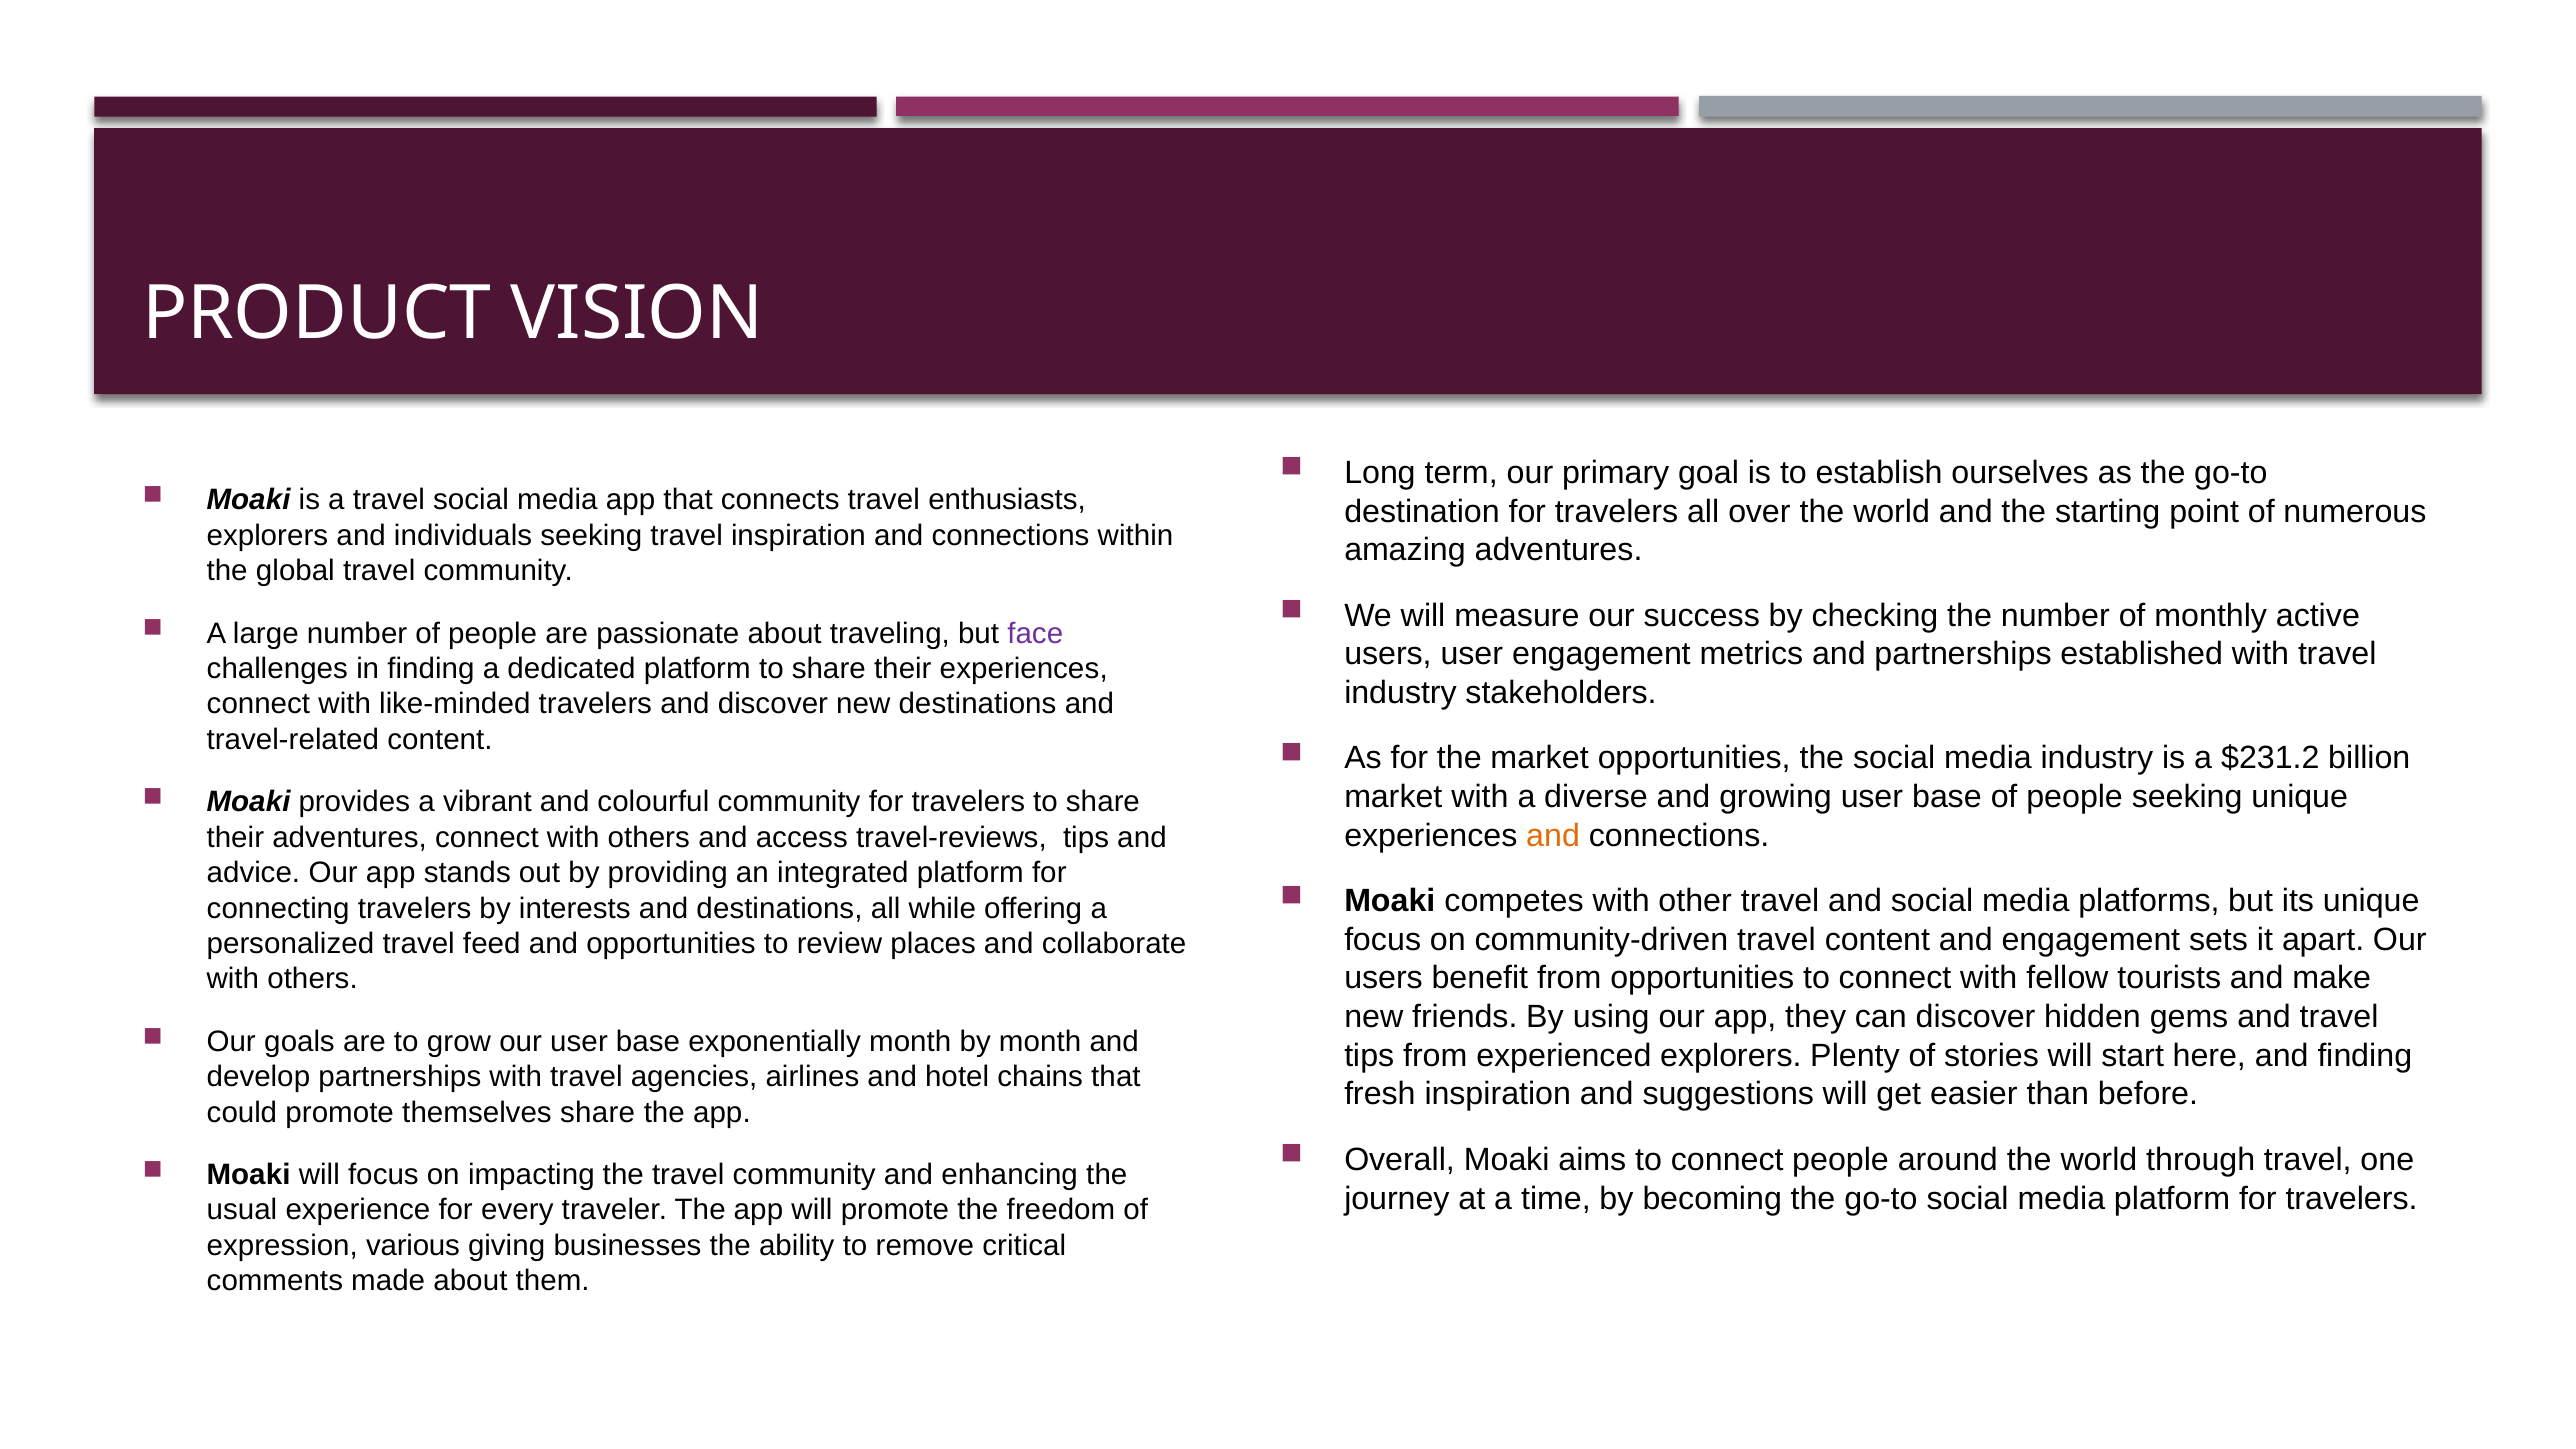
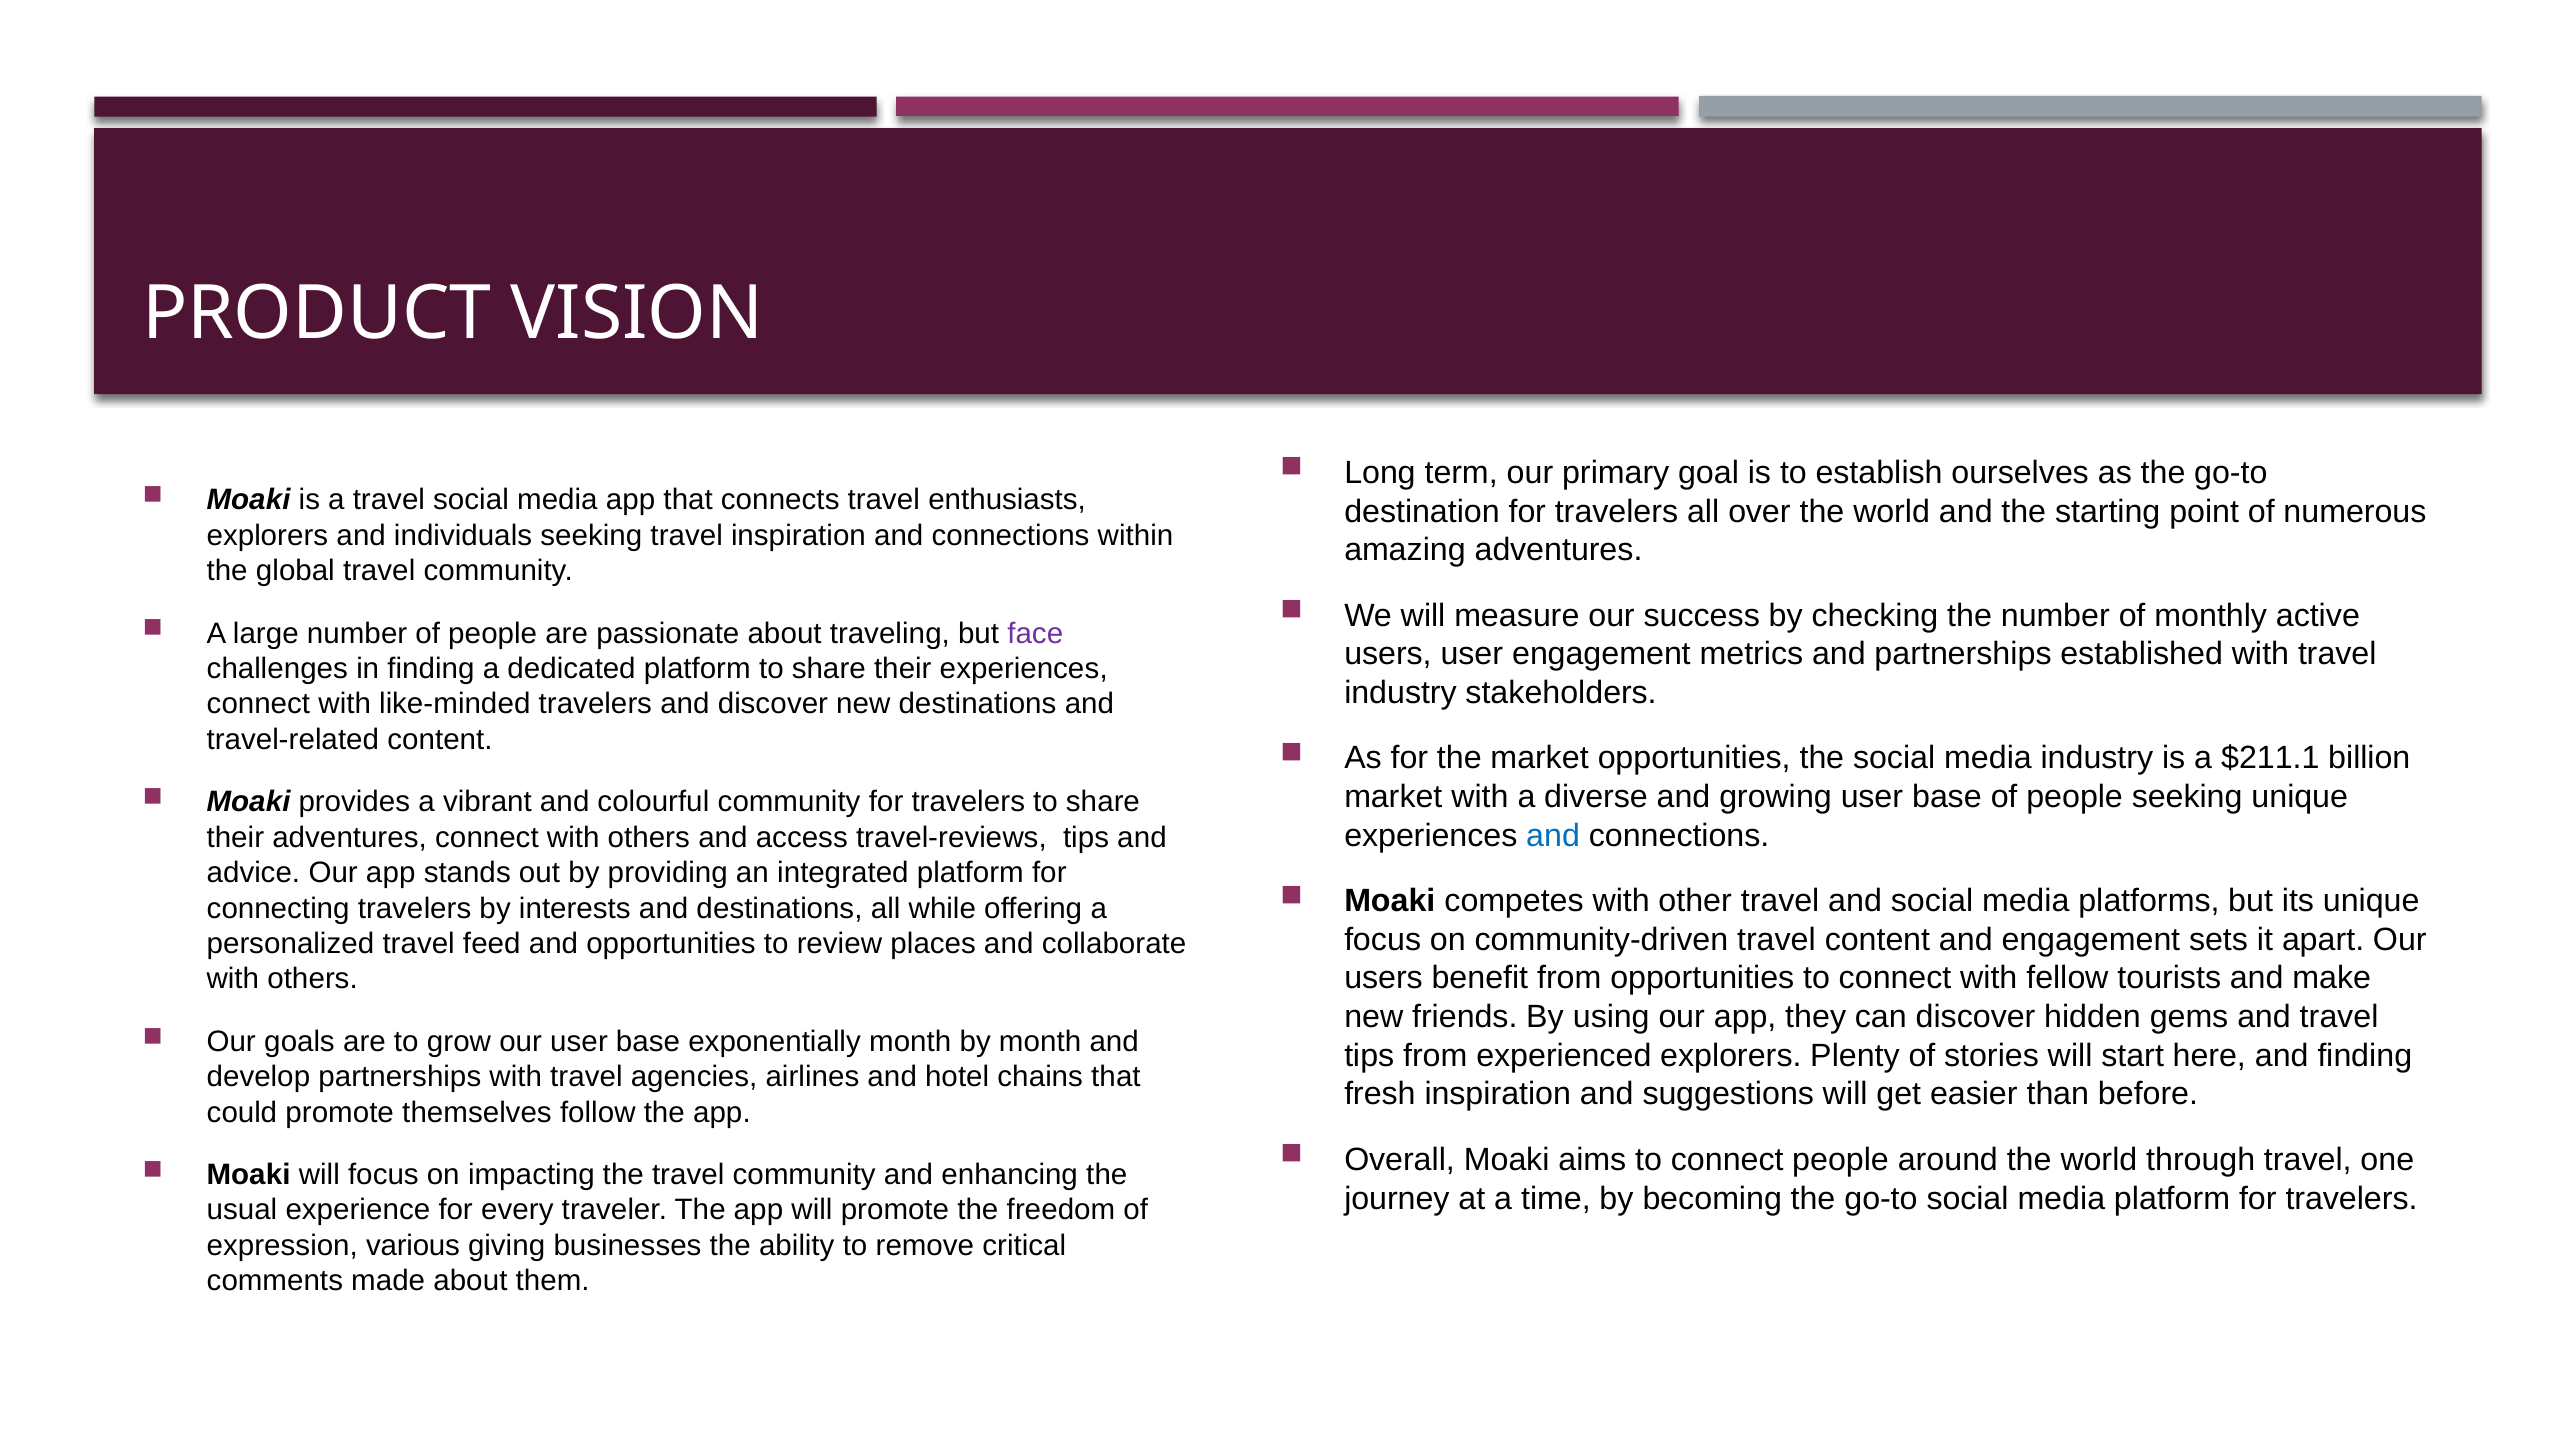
$231.2: $231.2 -> $211.1 (2270, 758)
and colour: orange -> blue (1553, 836)
themselves share: share -> follow (598, 1112)
